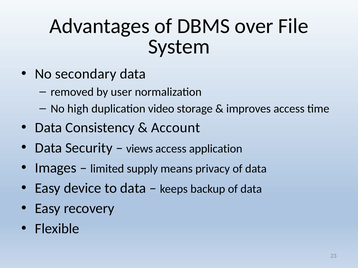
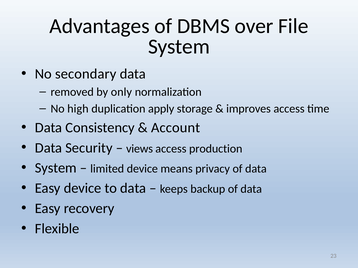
user: user -> only (121, 92)
video: video -> apply (161, 109)
application: application -> production (216, 149)
Images: Images -> System (56, 168)
limited supply: supply -> device (142, 169)
